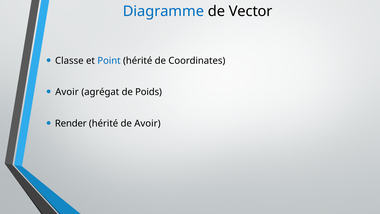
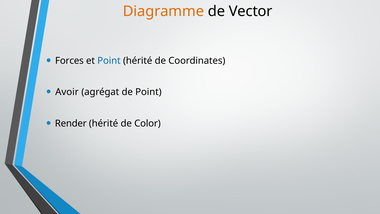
Diagramme colour: blue -> orange (163, 11)
Classe: Classe -> Forces (69, 61)
de Poids: Poids -> Point (148, 92)
de Avoir: Avoir -> Color (147, 123)
